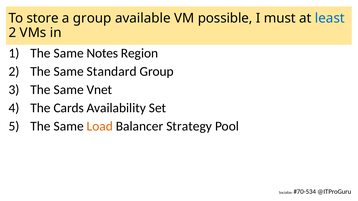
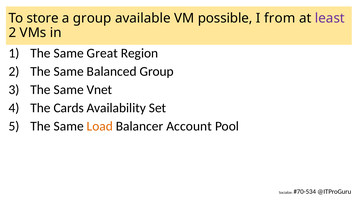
must: must -> from (280, 18)
least colour: blue -> purple (330, 18)
Notes: Notes -> Great (102, 53)
Standard: Standard -> Balanced (112, 72)
Strategy: Strategy -> Account (189, 126)
